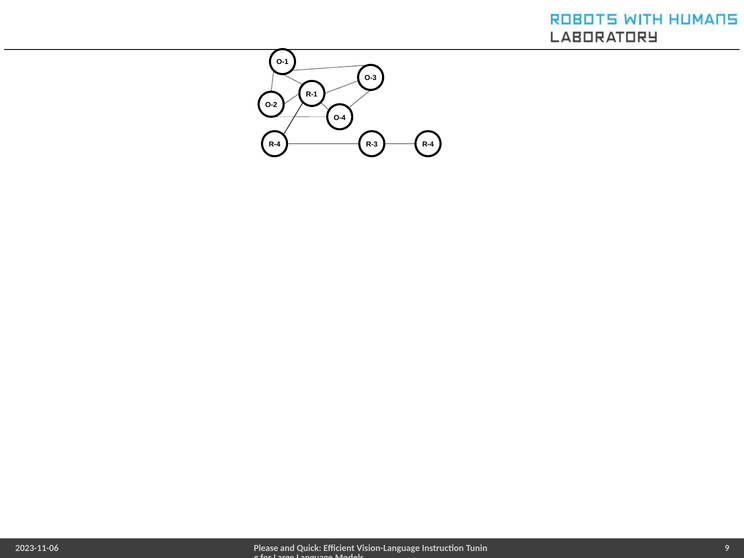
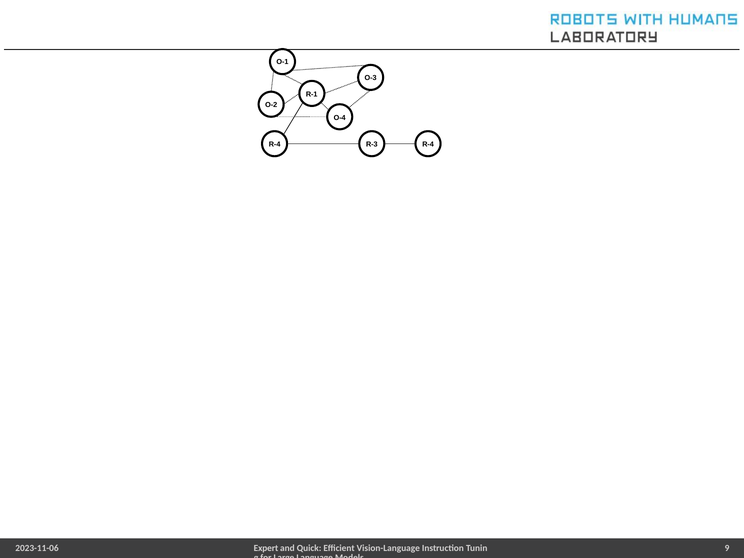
Please: Please -> Expert (266, 548)
